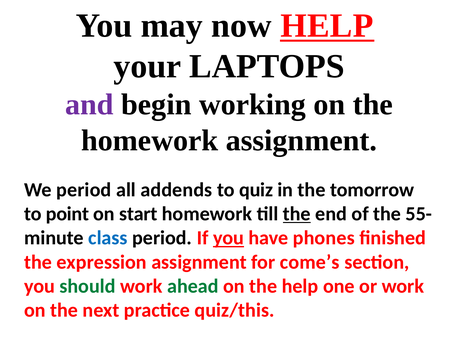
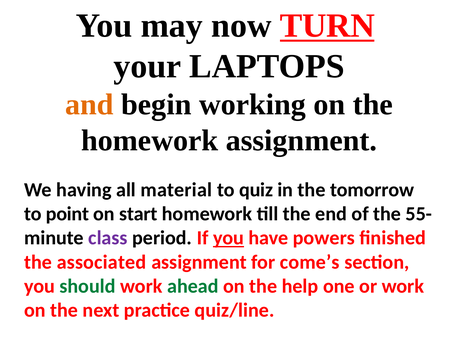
now HELP: HELP -> TURN (327, 26)
and colour: purple -> orange (89, 105)
We period: period -> having (84, 190)
addends: addends -> material (176, 190)
the underline: present -> none (297, 214)
class colour: blue -> purple (108, 238)
phones: phones -> powers (324, 238)
expression: expression -> associated (102, 262)
quiz/this: quiz/this -> quiz/line (235, 310)
